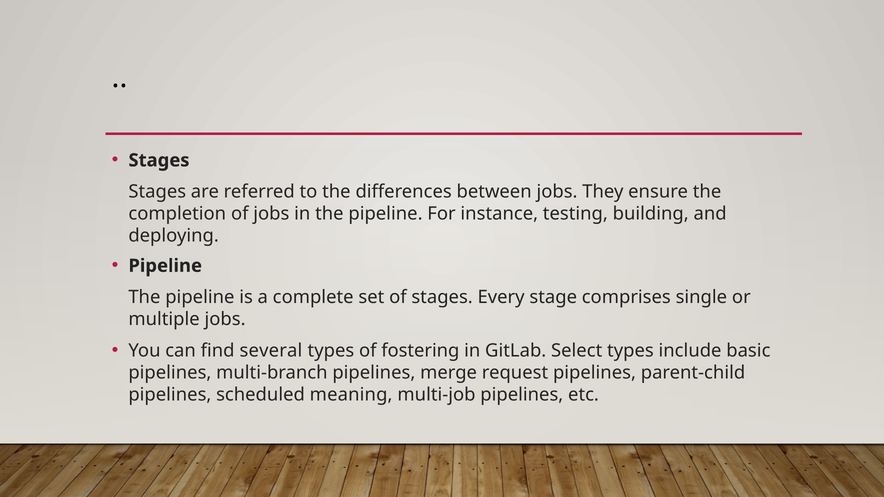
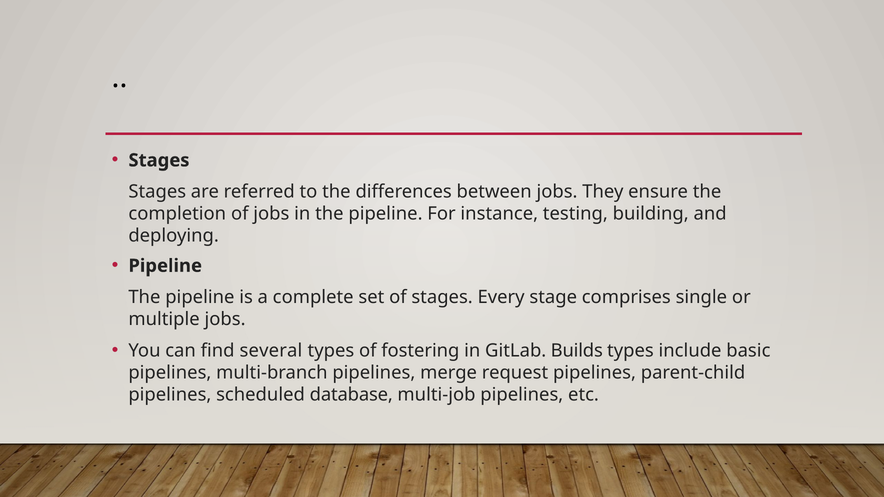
Select: Select -> Builds (577, 351)
meaning: meaning -> database (351, 395)
